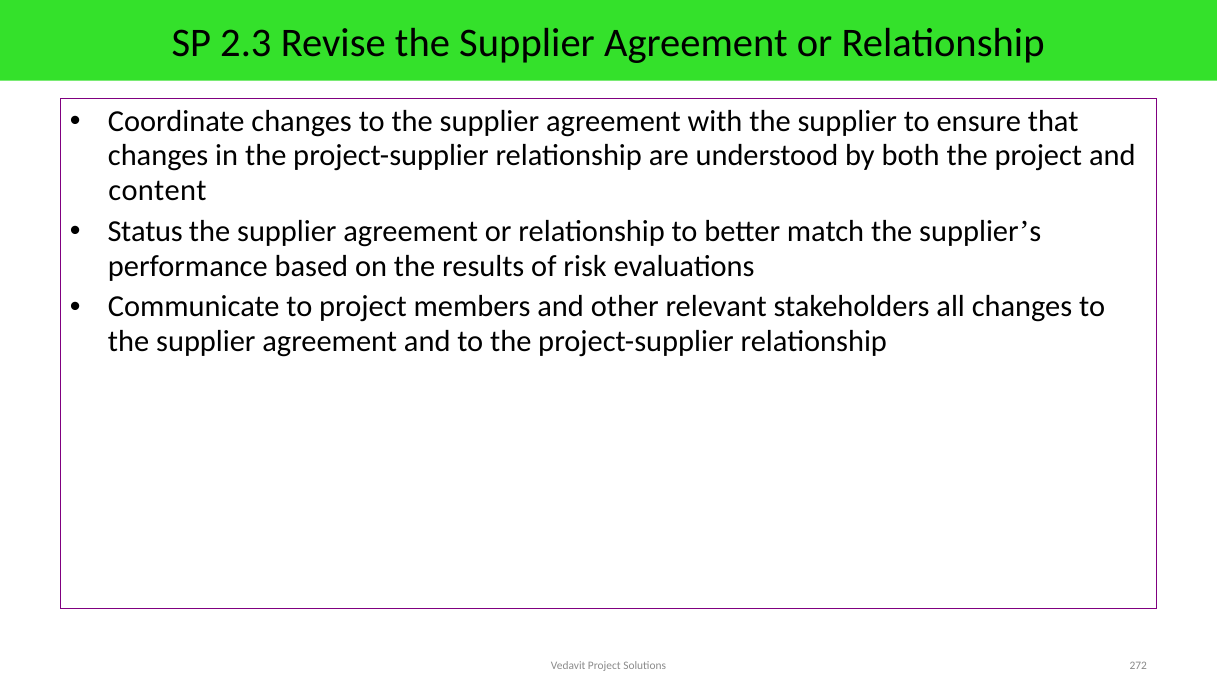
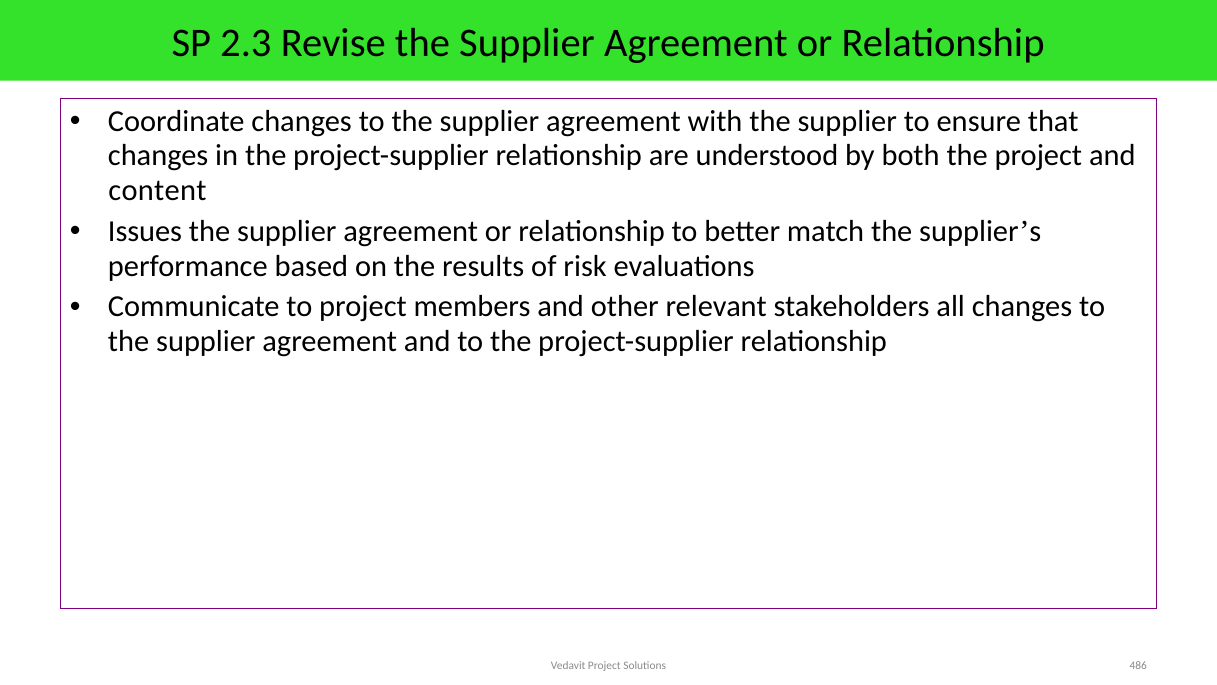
Status: Status -> Issues (145, 231)
272: 272 -> 486 (1138, 666)
